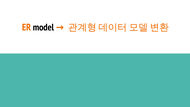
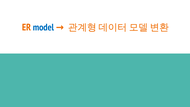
model colour: black -> blue (43, 27)
